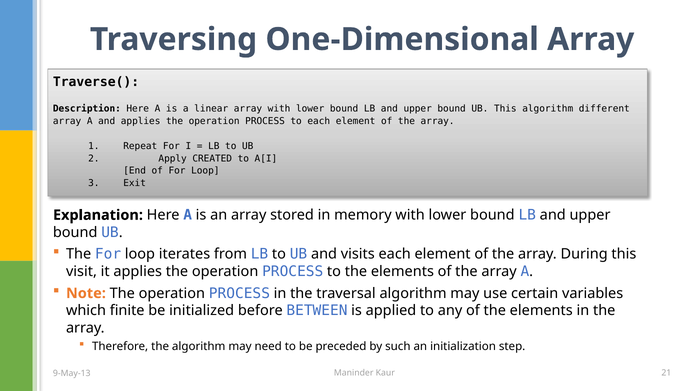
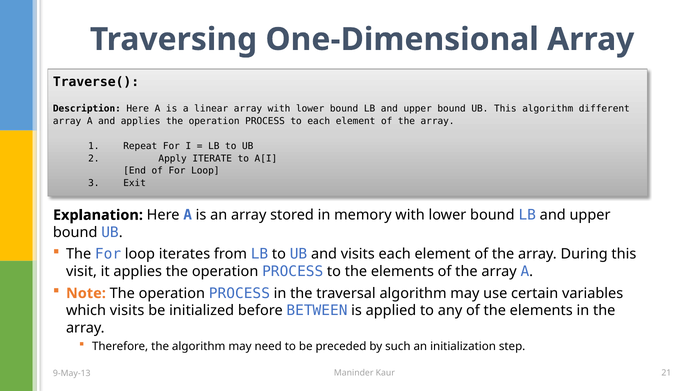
CREATED: CREATED -> ITERATE (212, 158)
which finite: finite -> visits (127, 311)
